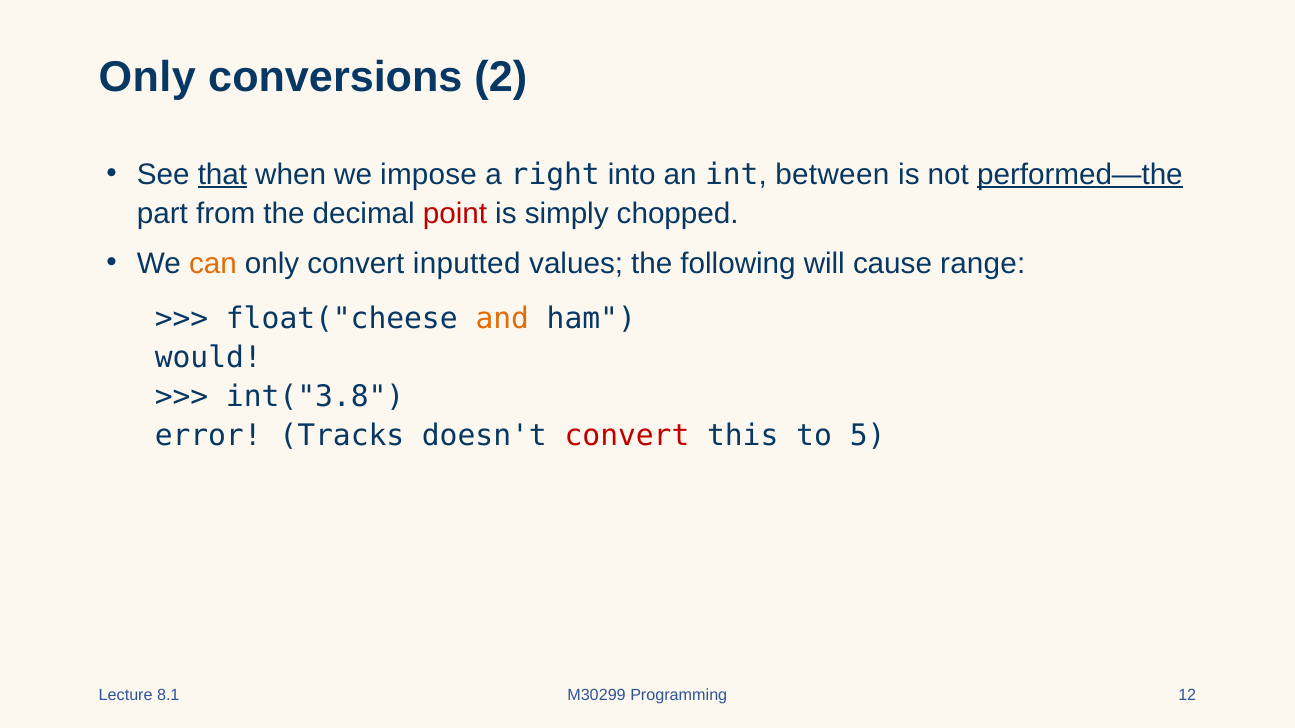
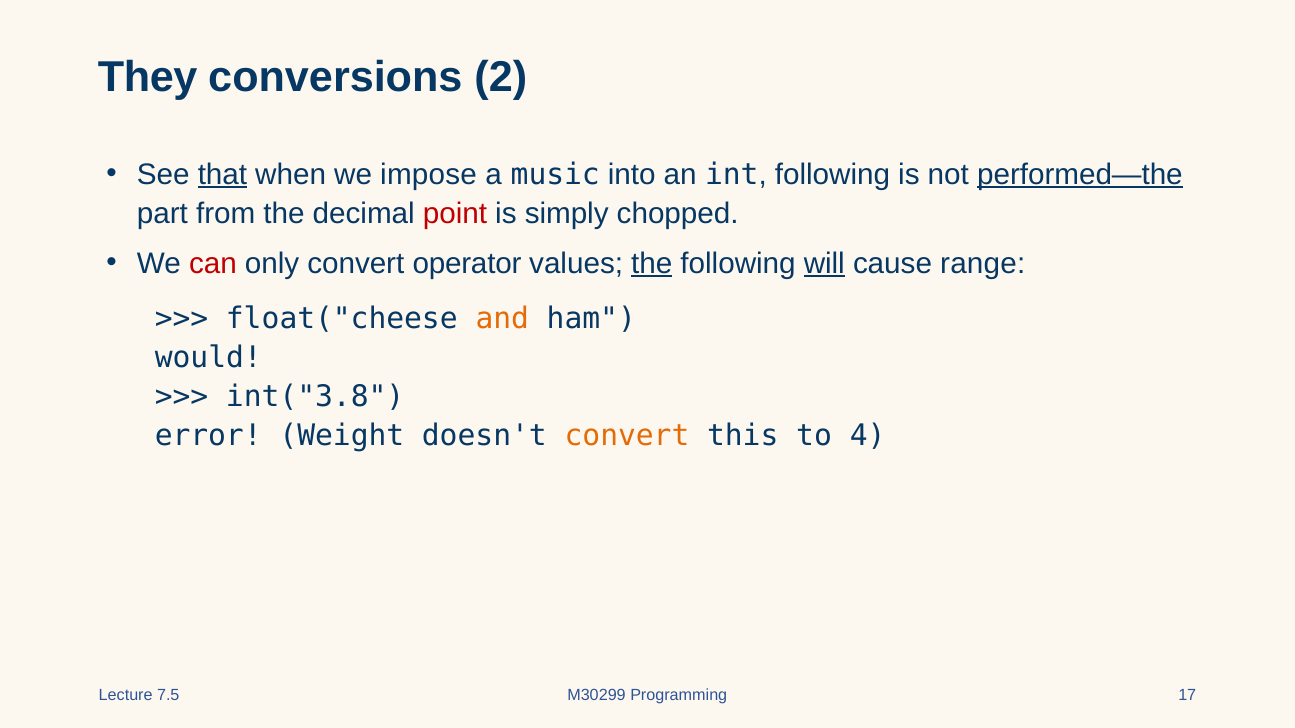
Only: Only -> They (148, 77)
right: right -> music (555, 174)
int between: between -> following (833, 174)
can colour: orange -> red (213, 263)
inputted: inputted -> operator (467, 263)
the underline: none -> present (652, 263)
will underline: none -> present (824, 263)
Tracks: Tracks -> Weight (342, 436)
convert colour: red -> orange (627, 436)
5: 5 -> 4 (868, 436)
8.1: 8.1 -> 7.5 (168, 696)
12: 12 -> 17 (1187, 696)
